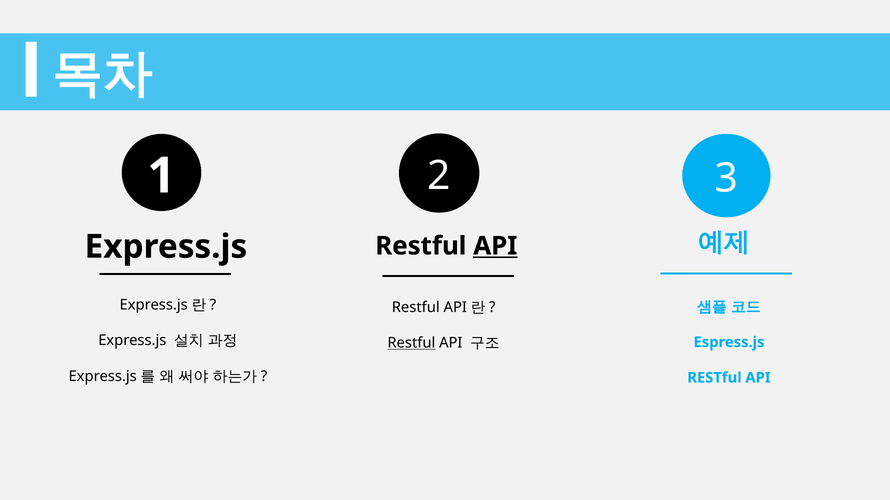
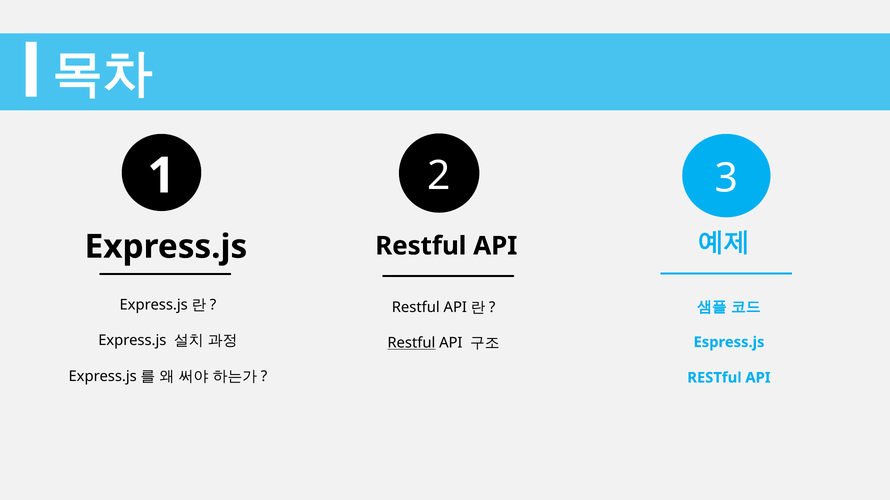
API underline: present -> none (495, 246)
